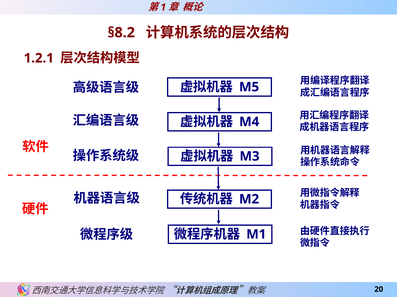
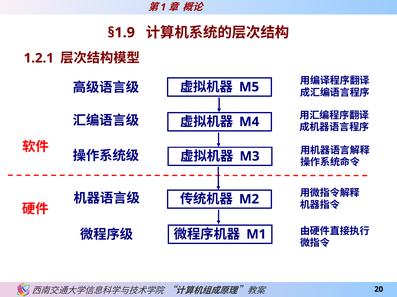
§8.2: §8.2 -> §1.9 (121, 33)
